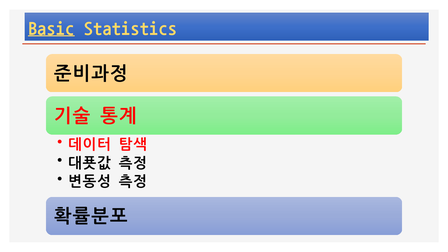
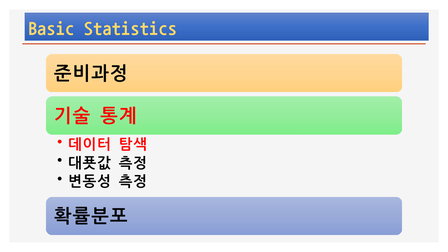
Basic underline: present -> none (51, 28)
